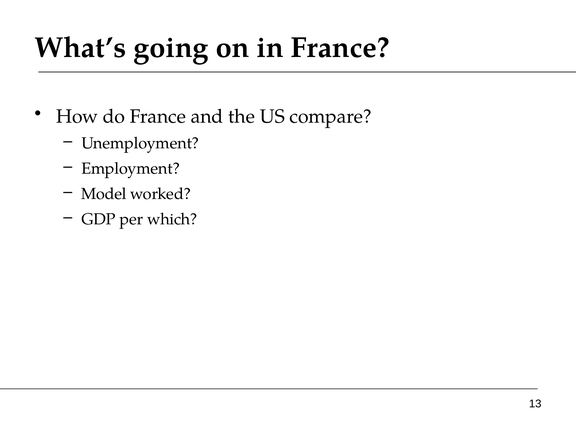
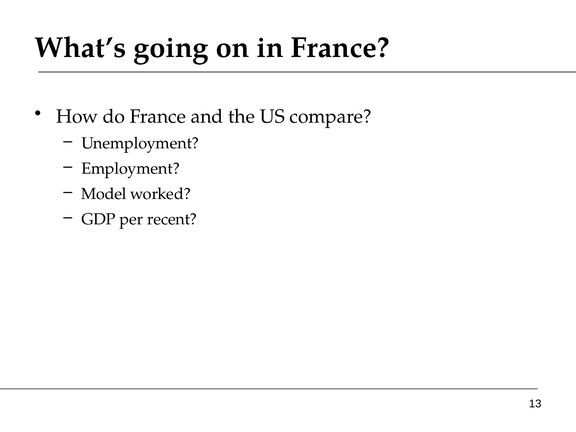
which: which -> recent (172, 219)
